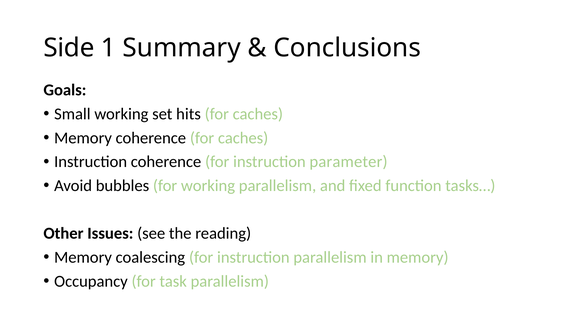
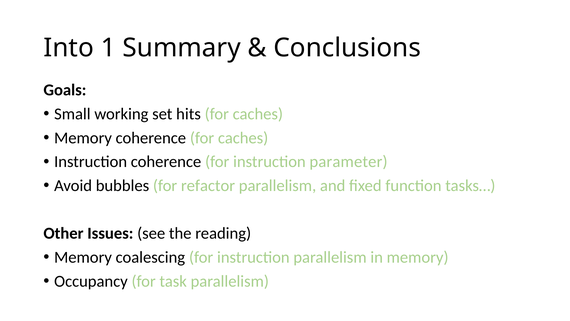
Side: Side -> Into (69, 48)
for working: working -> refactor (208, 185)
